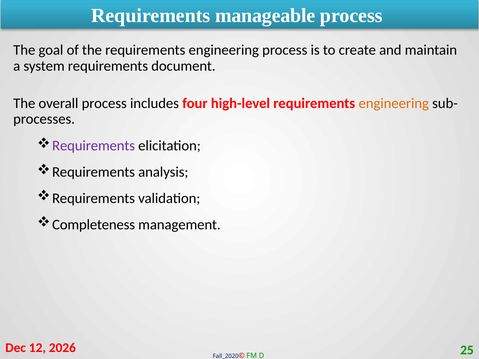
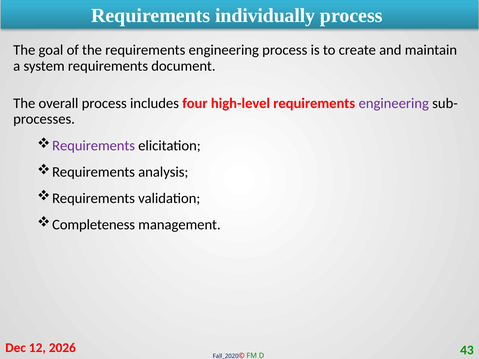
manageable: manageable -> individually (265, 16)
engineering colour: orange -> purple (394, 103)
25: 25 -> 43 (467, 350)
